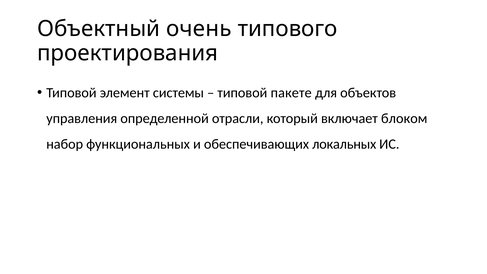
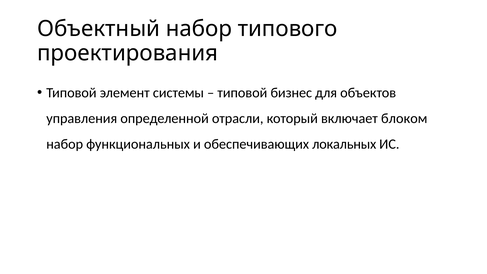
Объектный очень: очень -> набор (199, 29)
пакете: пакете -> бизнес (291, 93)
